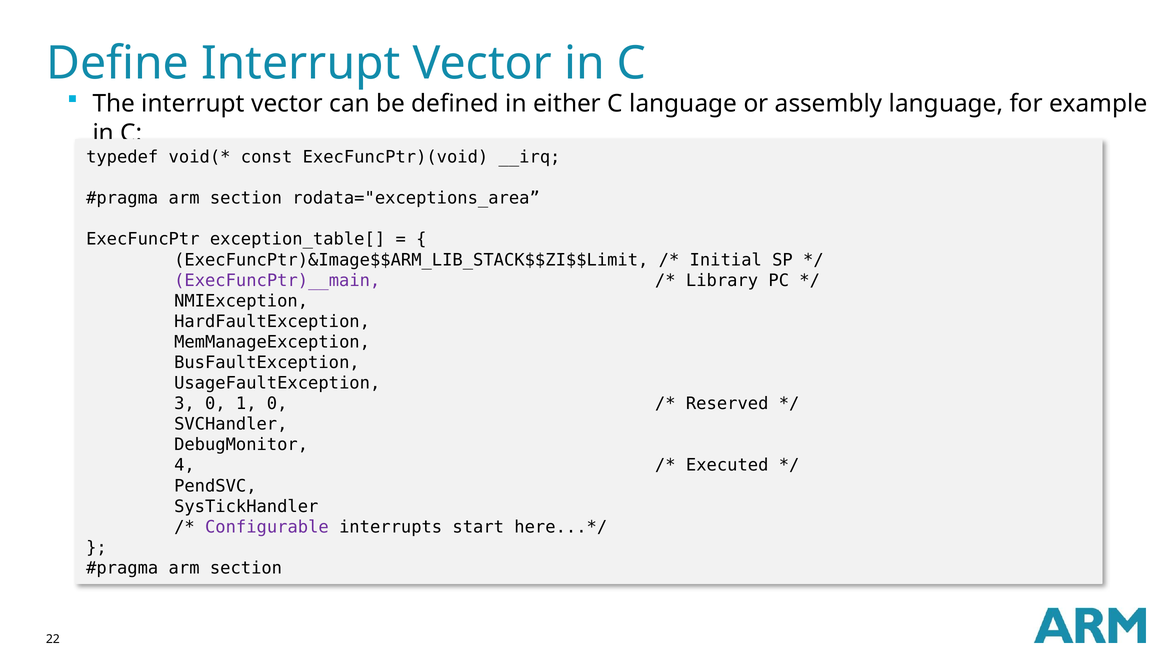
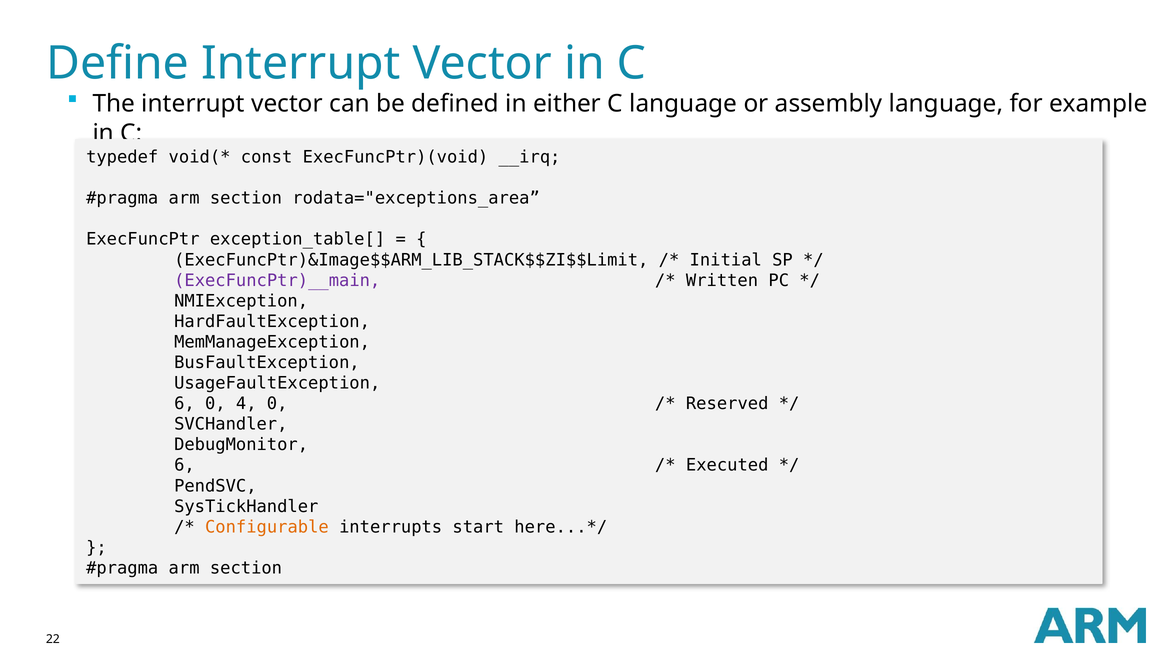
Library: Library -> Written (722, 280)
3: 3 -> 6 (184, 403)
1: 1 -> 4 (246, 403)
4: 4 -> 6 (184, 465)
Configurable colour: purple -> orange (267, 527)
